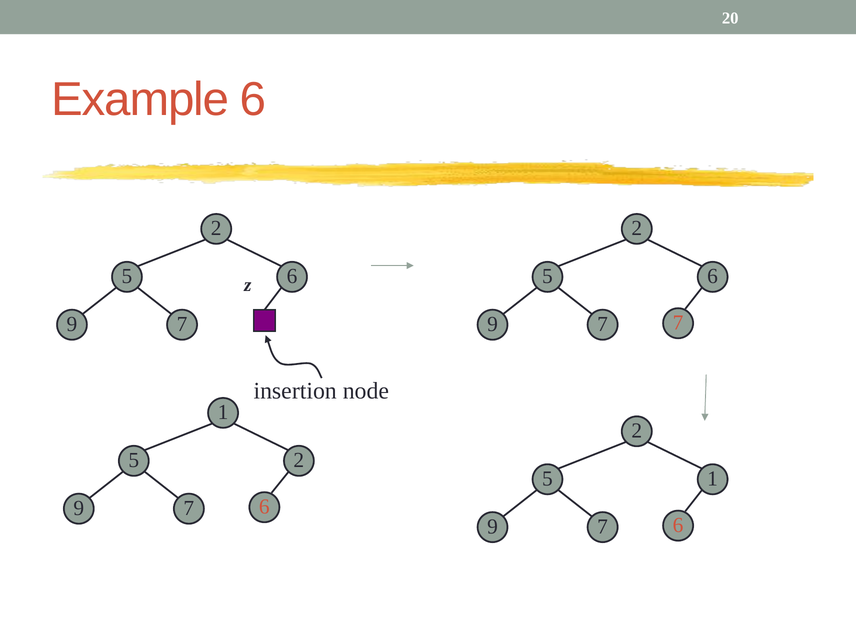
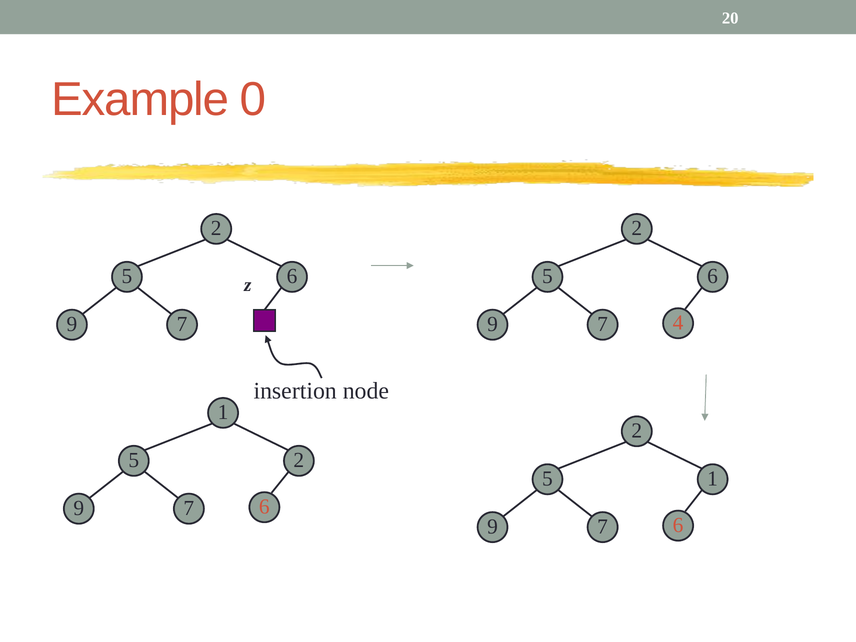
Example 6: 6 -> 0 (253, 100)
9 7: 7 -> 4 (678, 323)
